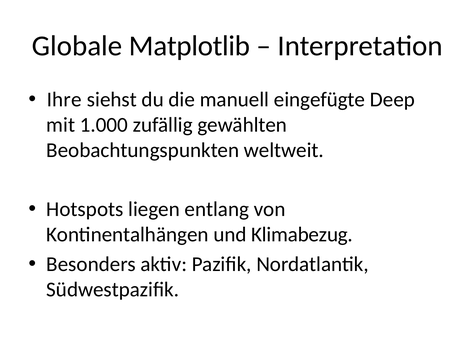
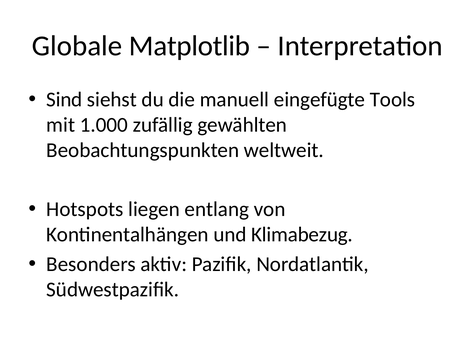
Ihre: Ihre -> Sind (64, 100)
Deep: Deep -> Tools (392, 100)
